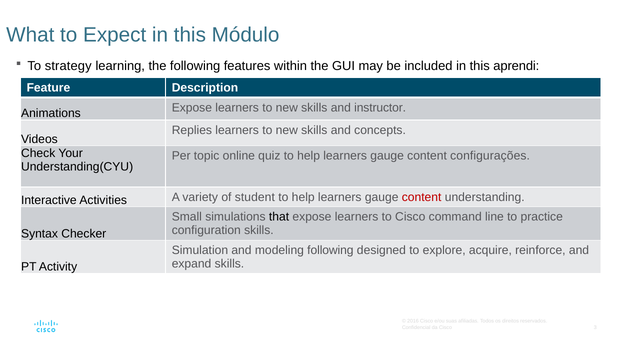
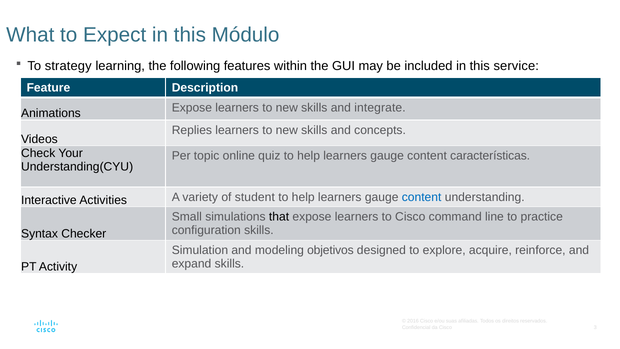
aprendi: aprendi -> service (516, 66)
instructor: instructor -> integrate (380, 107)
configurações: configurações -> características (490, 156)
content colour: red -> blue (422, 197)
modeling following: following -> objetivos (330, 250)
